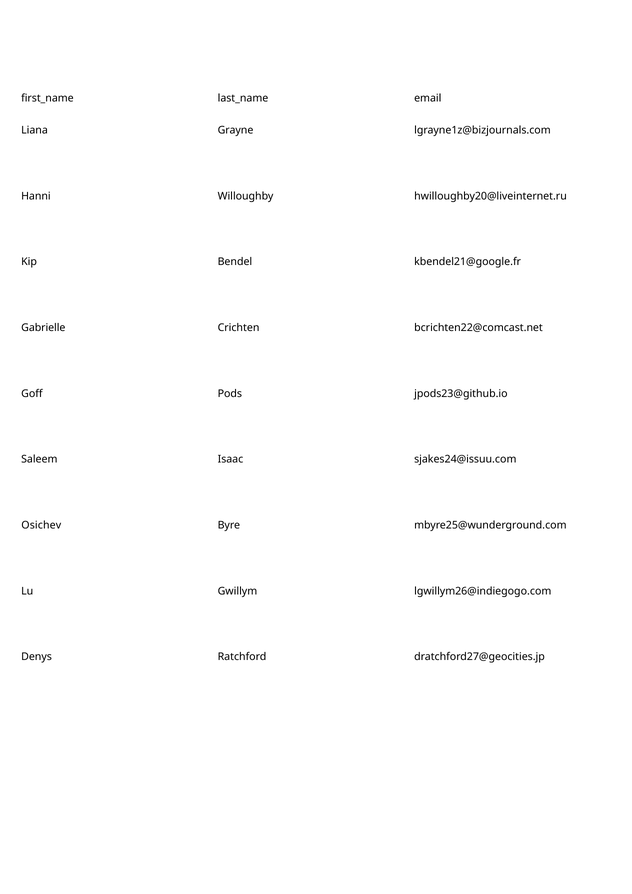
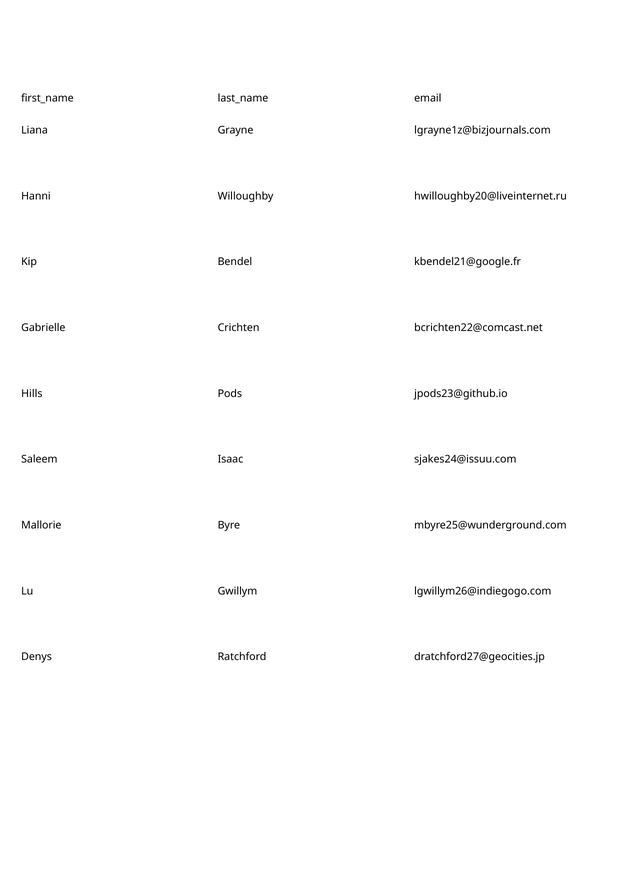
Goff: Goff -> Hills (32, 394)
Osichev: Osichev -> Mallorie (41, 525)
